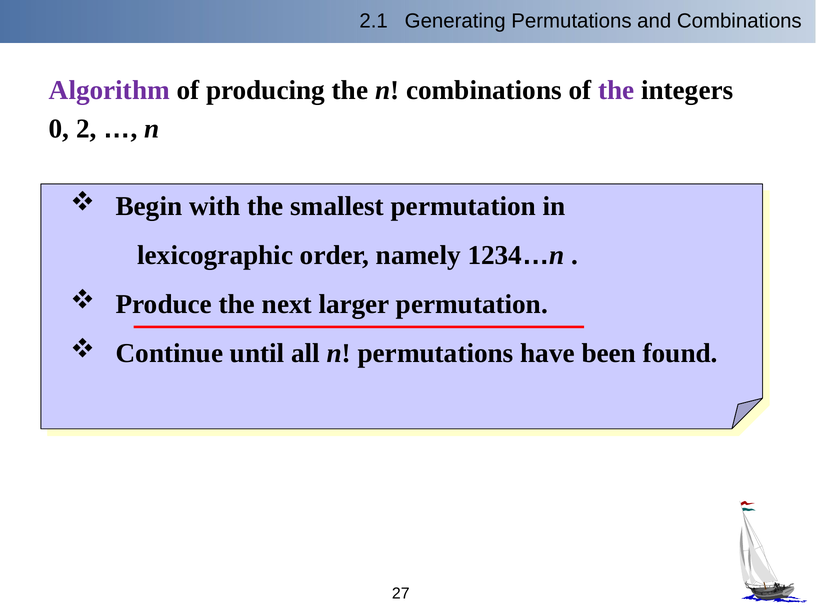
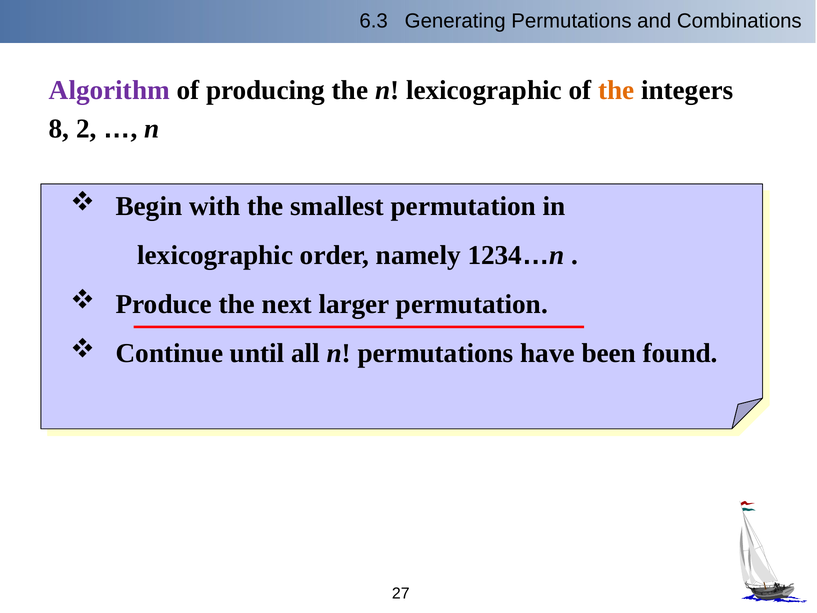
2.1: 2.1 -> 6.3 (374, 21)
n combinations: combinations -> lexicographic (484, 90)
the colour: purple -> orange (616, 90)
0: 0 -> 8 (59, 128)
